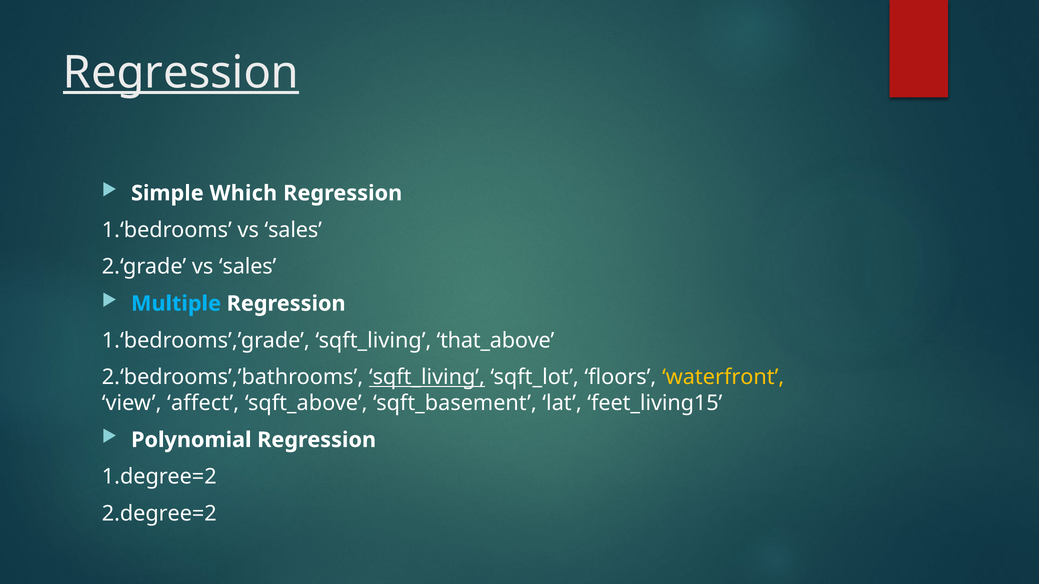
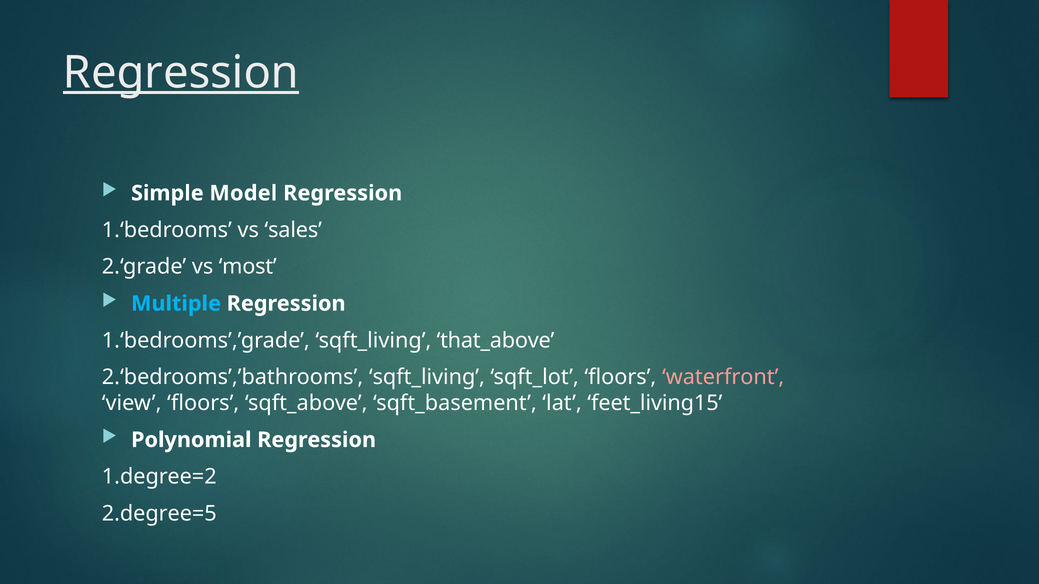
Which: Which -> Model (243, 193)
2.‘grade vs sales: sales -> most (248, 267)
sqft_living underline: present -> none (427, 377)
waterfront colour: yellow -> pink (723, 377)
view affect: affect -> floors (203, 403)
2.degree=2: 2.degree=2 -> 2.degree=5 (159, 514)
